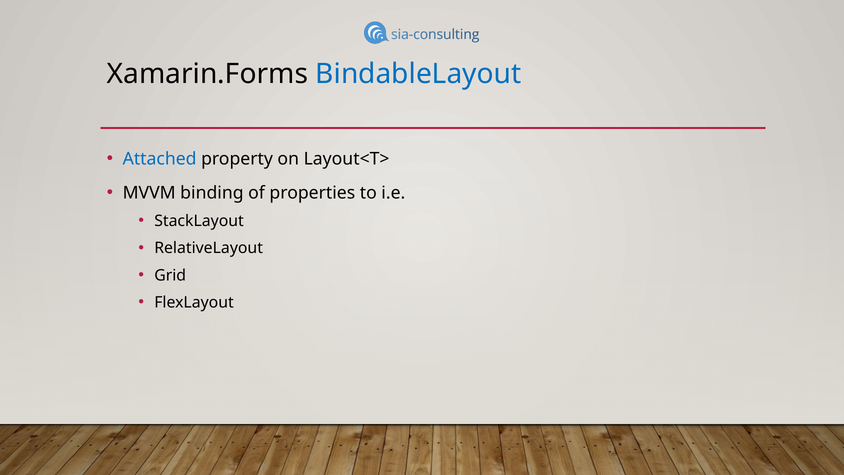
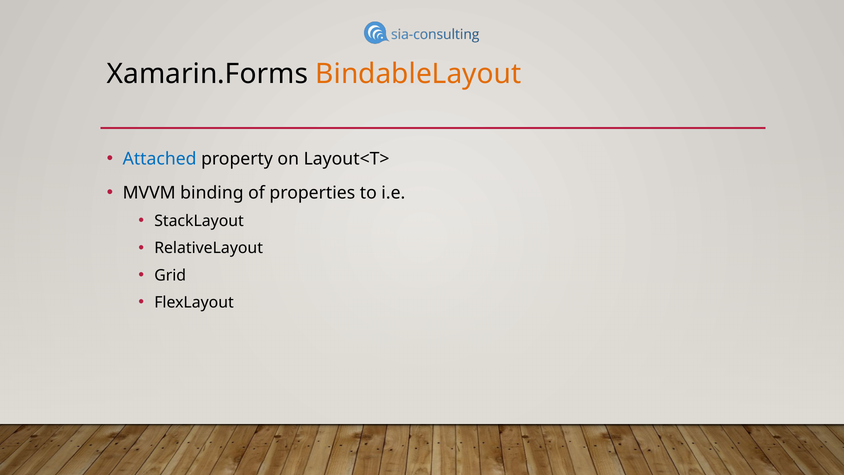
BindableLayout colour: blue -> orange (418, 74)
